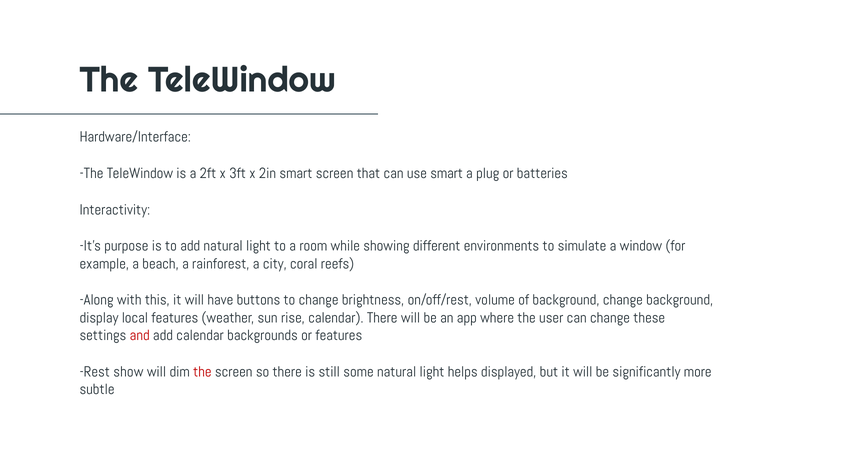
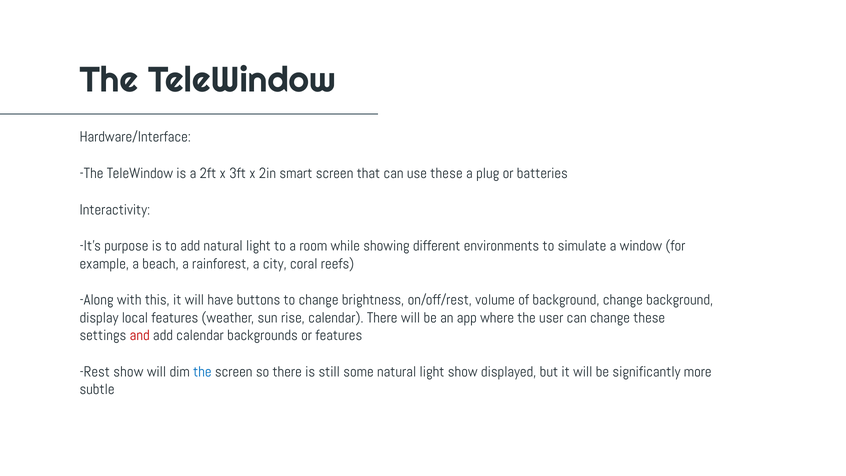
use smart: smart -> these (446, 173)
the colour: red -> blue (202, 372)
light helps: helps -> show (463, 372)
